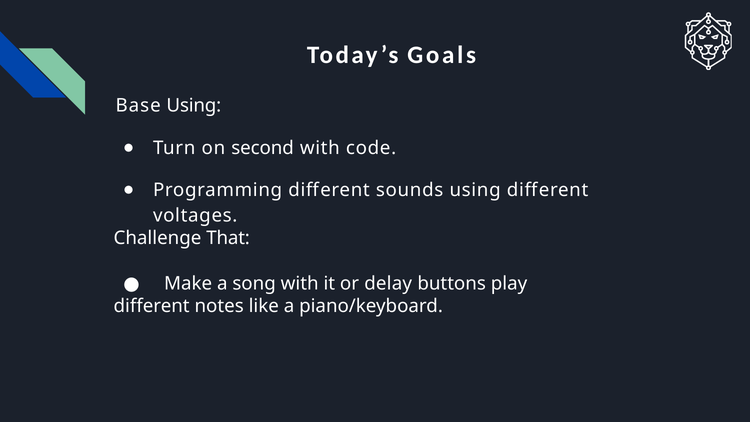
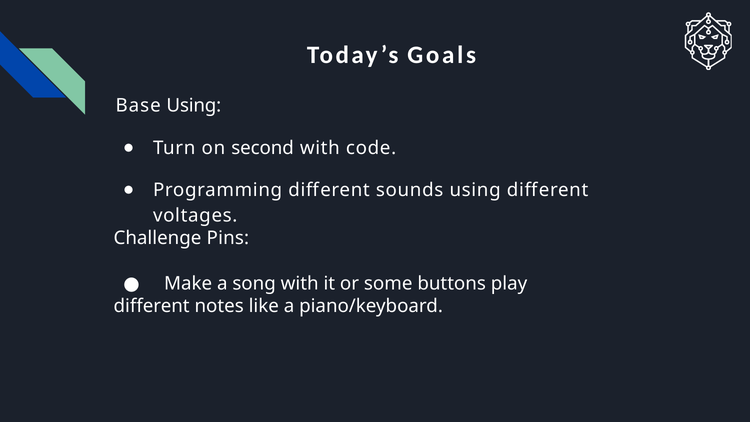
That: That -> Pins (228, 238)
delay: delay -> some (388, 283)
